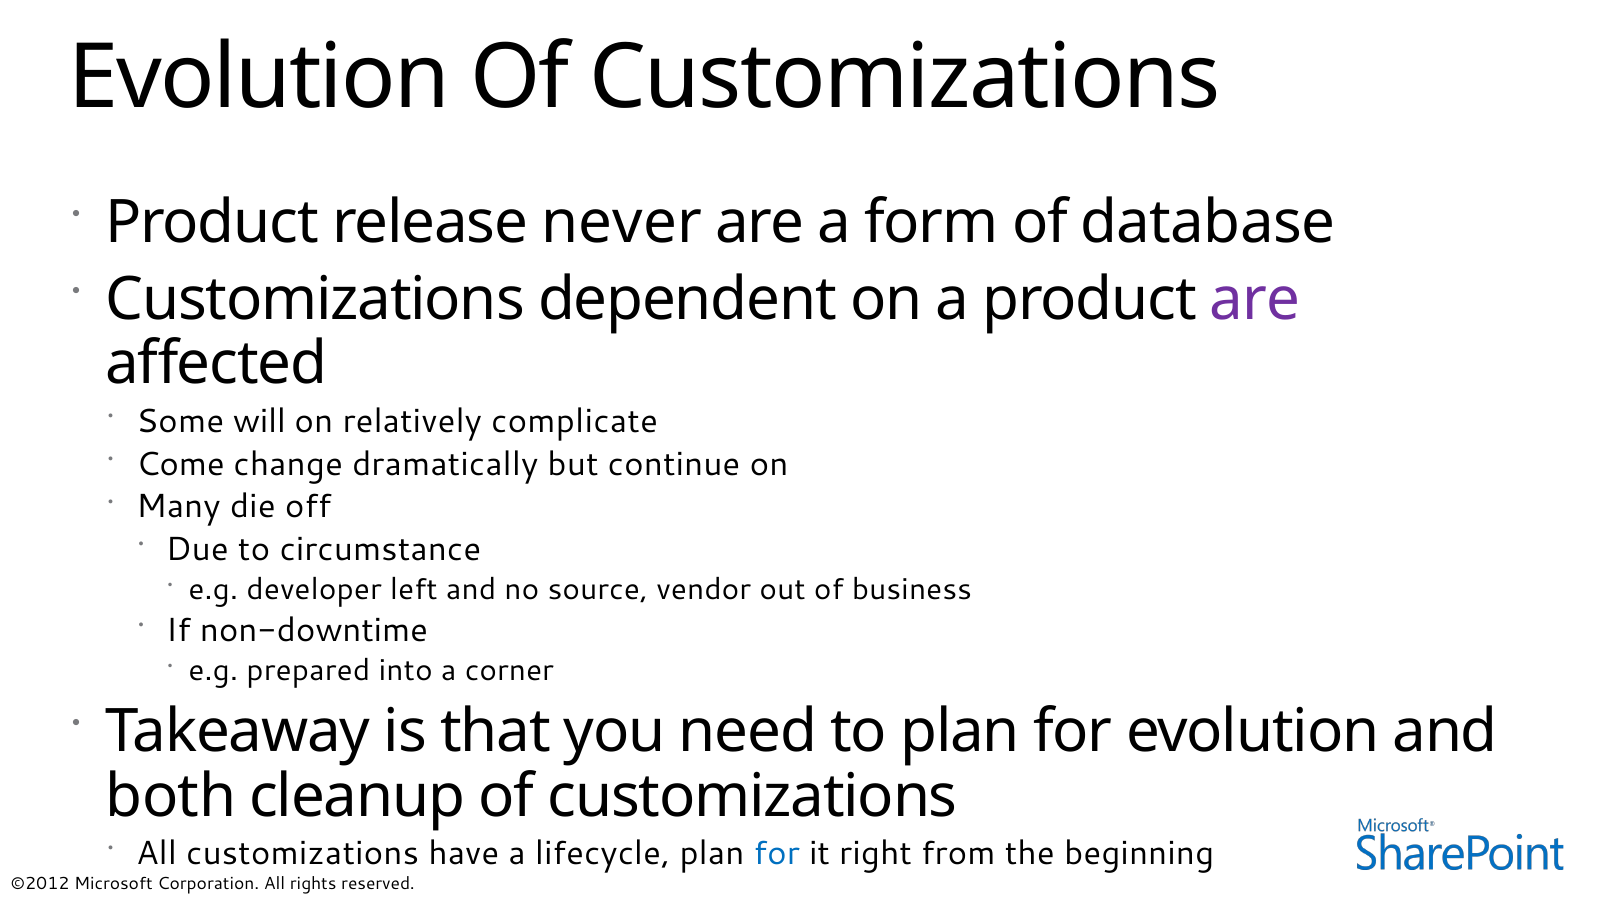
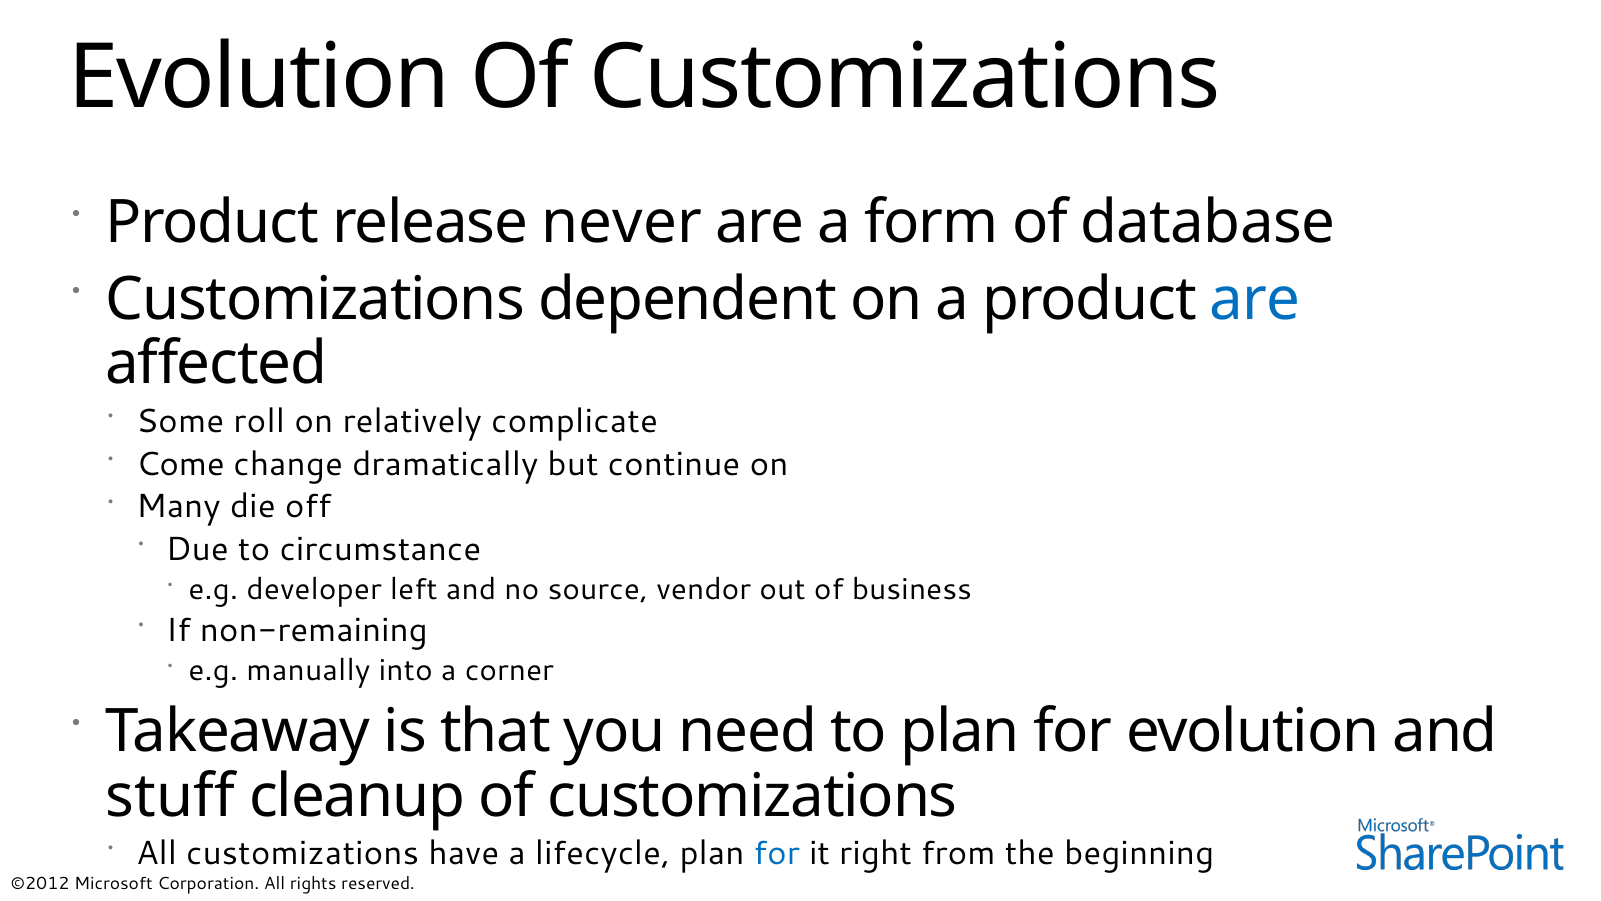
are colour: purple -> blue (1255, 299)
will: will -> roll (259, 421)
non-downtime: non-downtime -> non-remaining (314, 631)
prepared: prepared -> manually (308, 671)
both: both -> stuff (171, 796)
